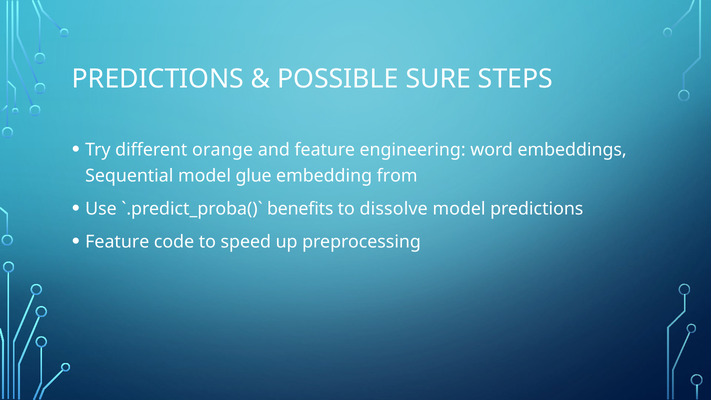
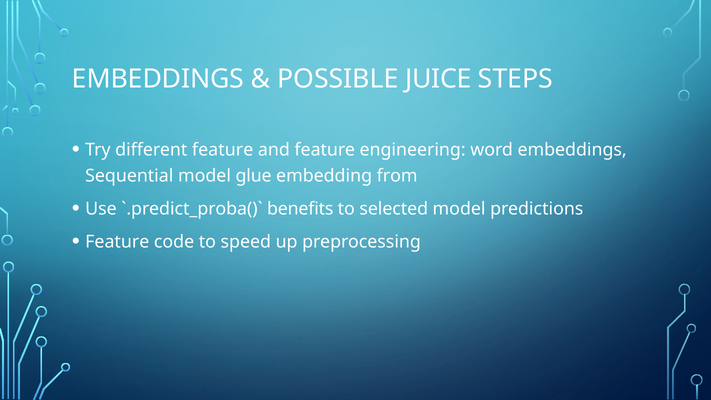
PREDICTIONS: PREDICTIONS -> EMBEDDINGS (158, 79)
SURE: SURE -> JUICE (438, 79)
different orange: orange -> feature (223, 150)
dissolve: dissolve -> selected (394, 209)
